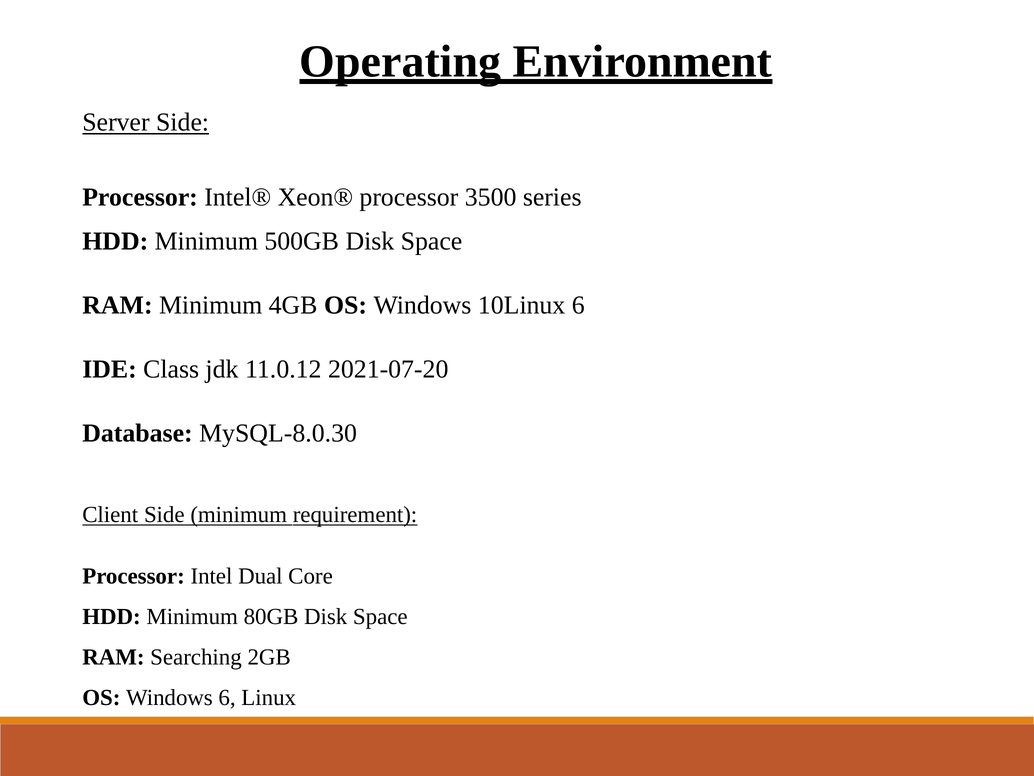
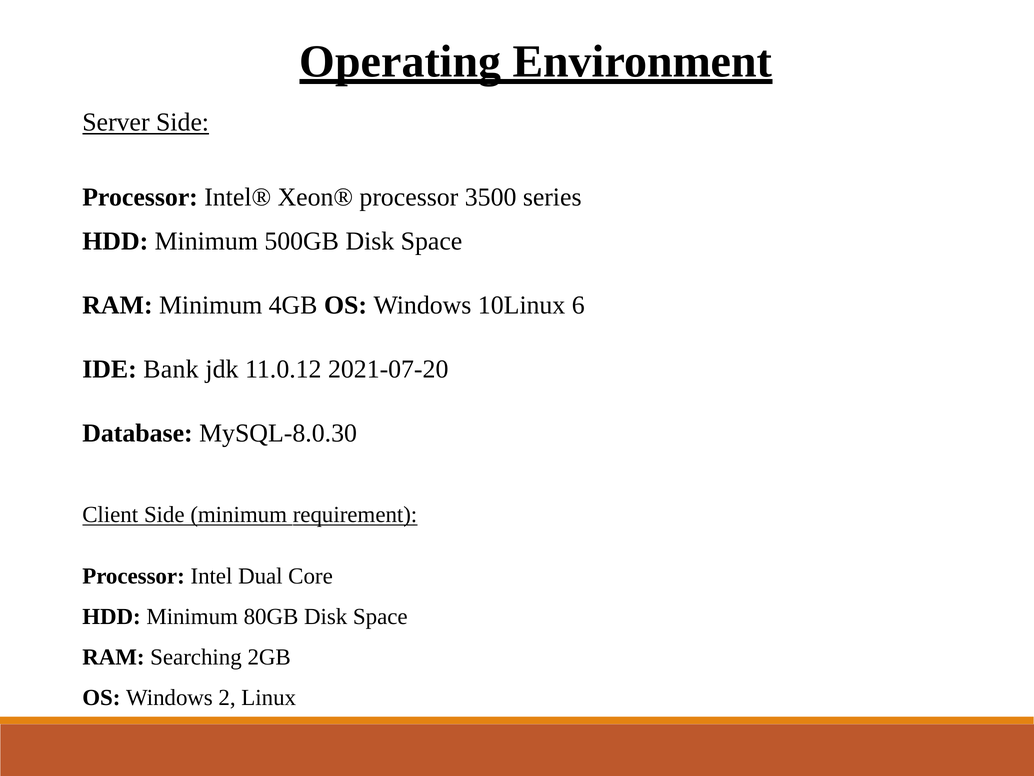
Class: Class -> Bank (171, 369)
Windows 6: 6 -> 2 (227, 697)
